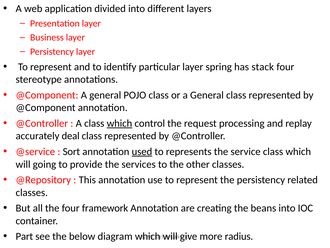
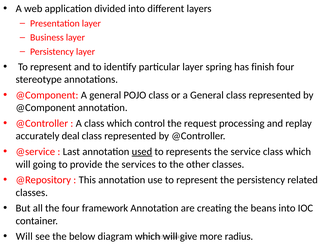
stack: stack -> finish (263, 67)
which underline: present -> none (119, 123)
Sort: Sort -> Last (71, 151)
Part: Part -> Will (24, 236)
